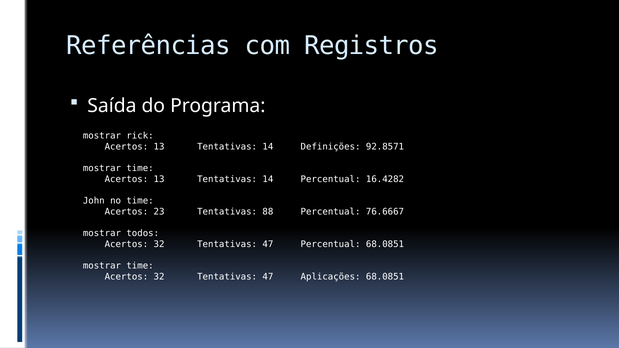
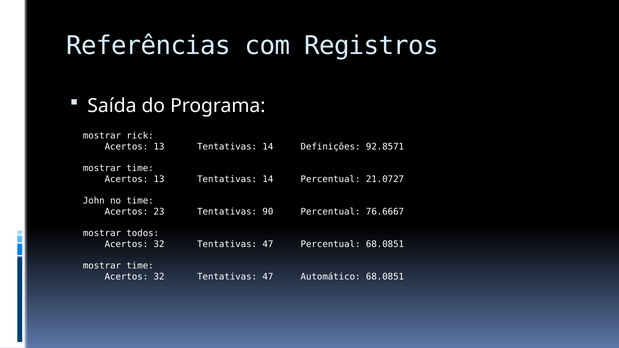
16.4282: 16.4282 -> 21.0727 (385, 179)
88: 88 -> 90 (268, 212)
Aplicações: Aplicações -> Automático (331, 277)
